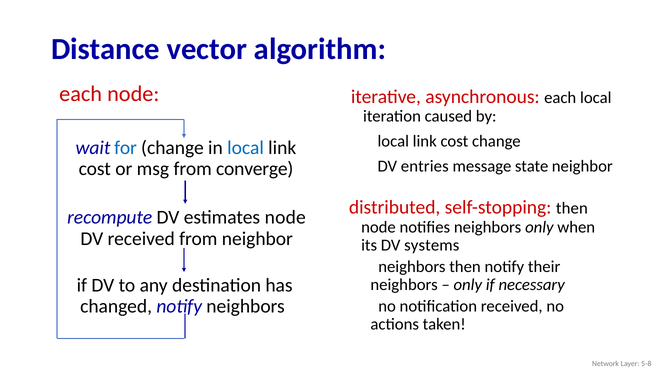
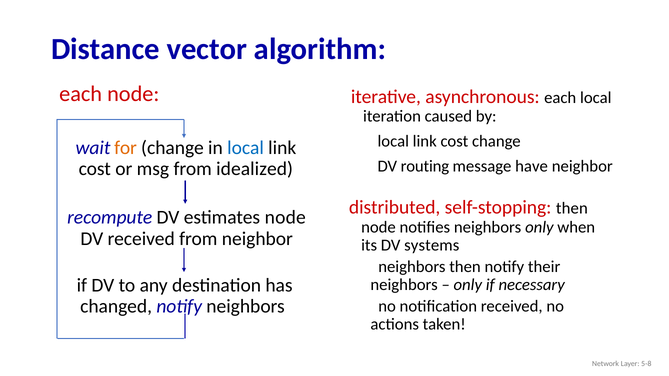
for colour: blue -> orange (126, 148)
entries: entries -> routing (425, 167)
state: state -> have (532, 167)
converge: converge -> idealized (255, 169)
